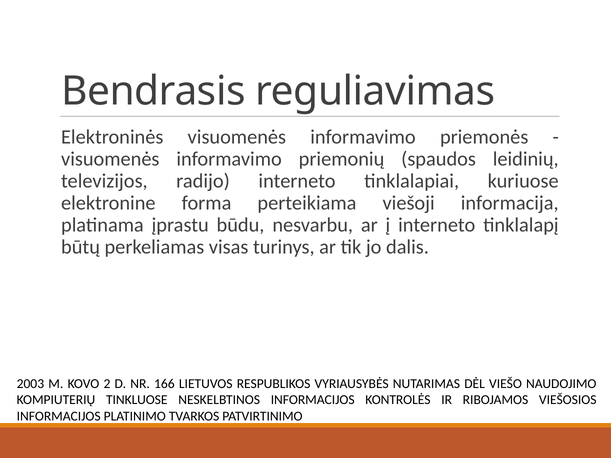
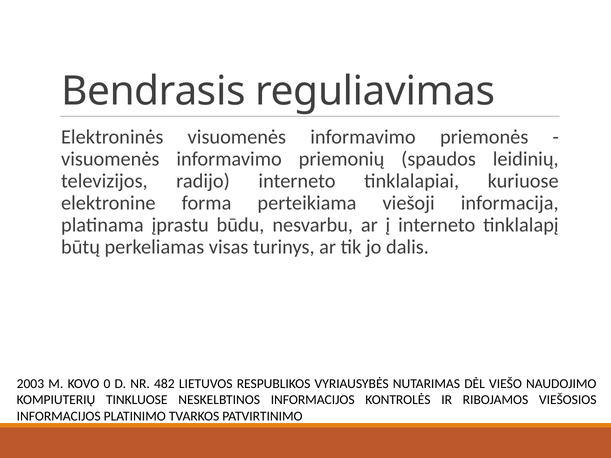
2: 2 -> 0 (107, 384)
166: 166 -> 482 (164, 384)
